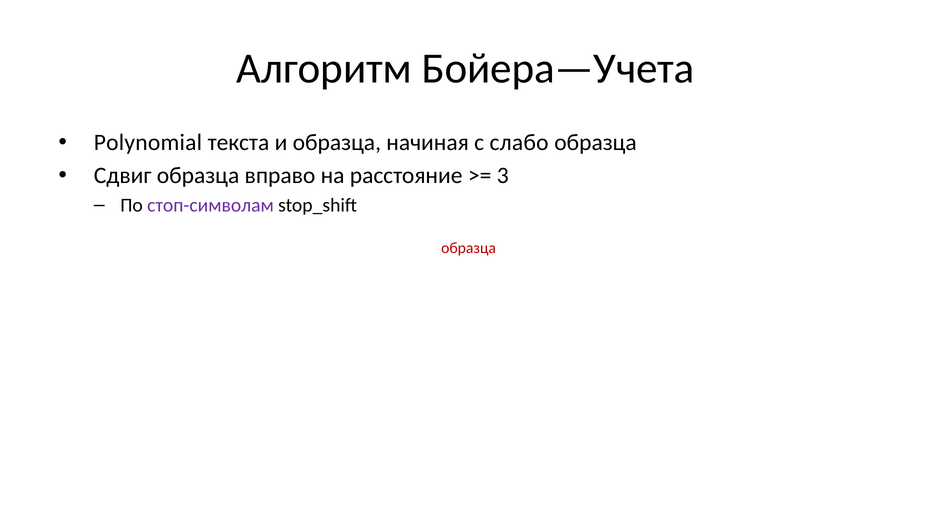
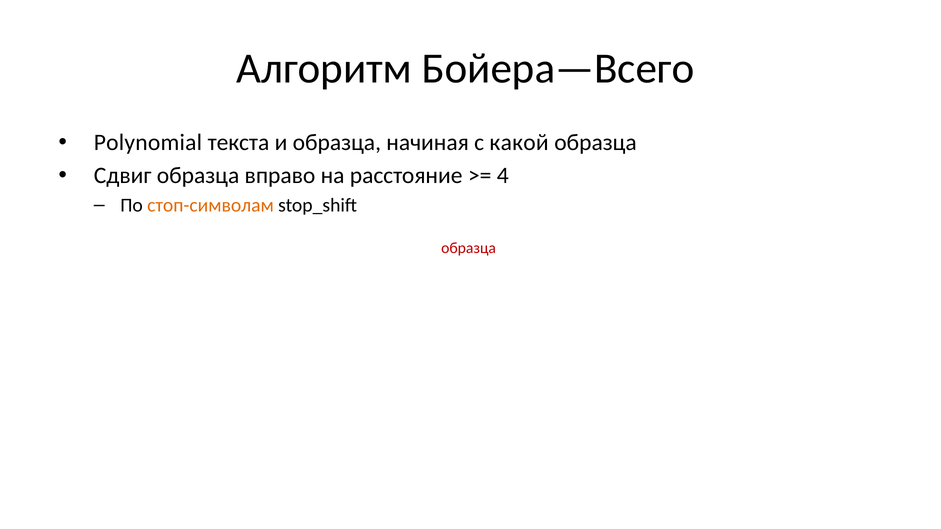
Бойера—Учета: Бойера—Учета -> Бойера—Всего (558, 68)
слабо: слабо -> какой (519, 143)
3: 3 -> 4 (503, 176)
стоп-символам colour: purple -> orange (210, 205)
